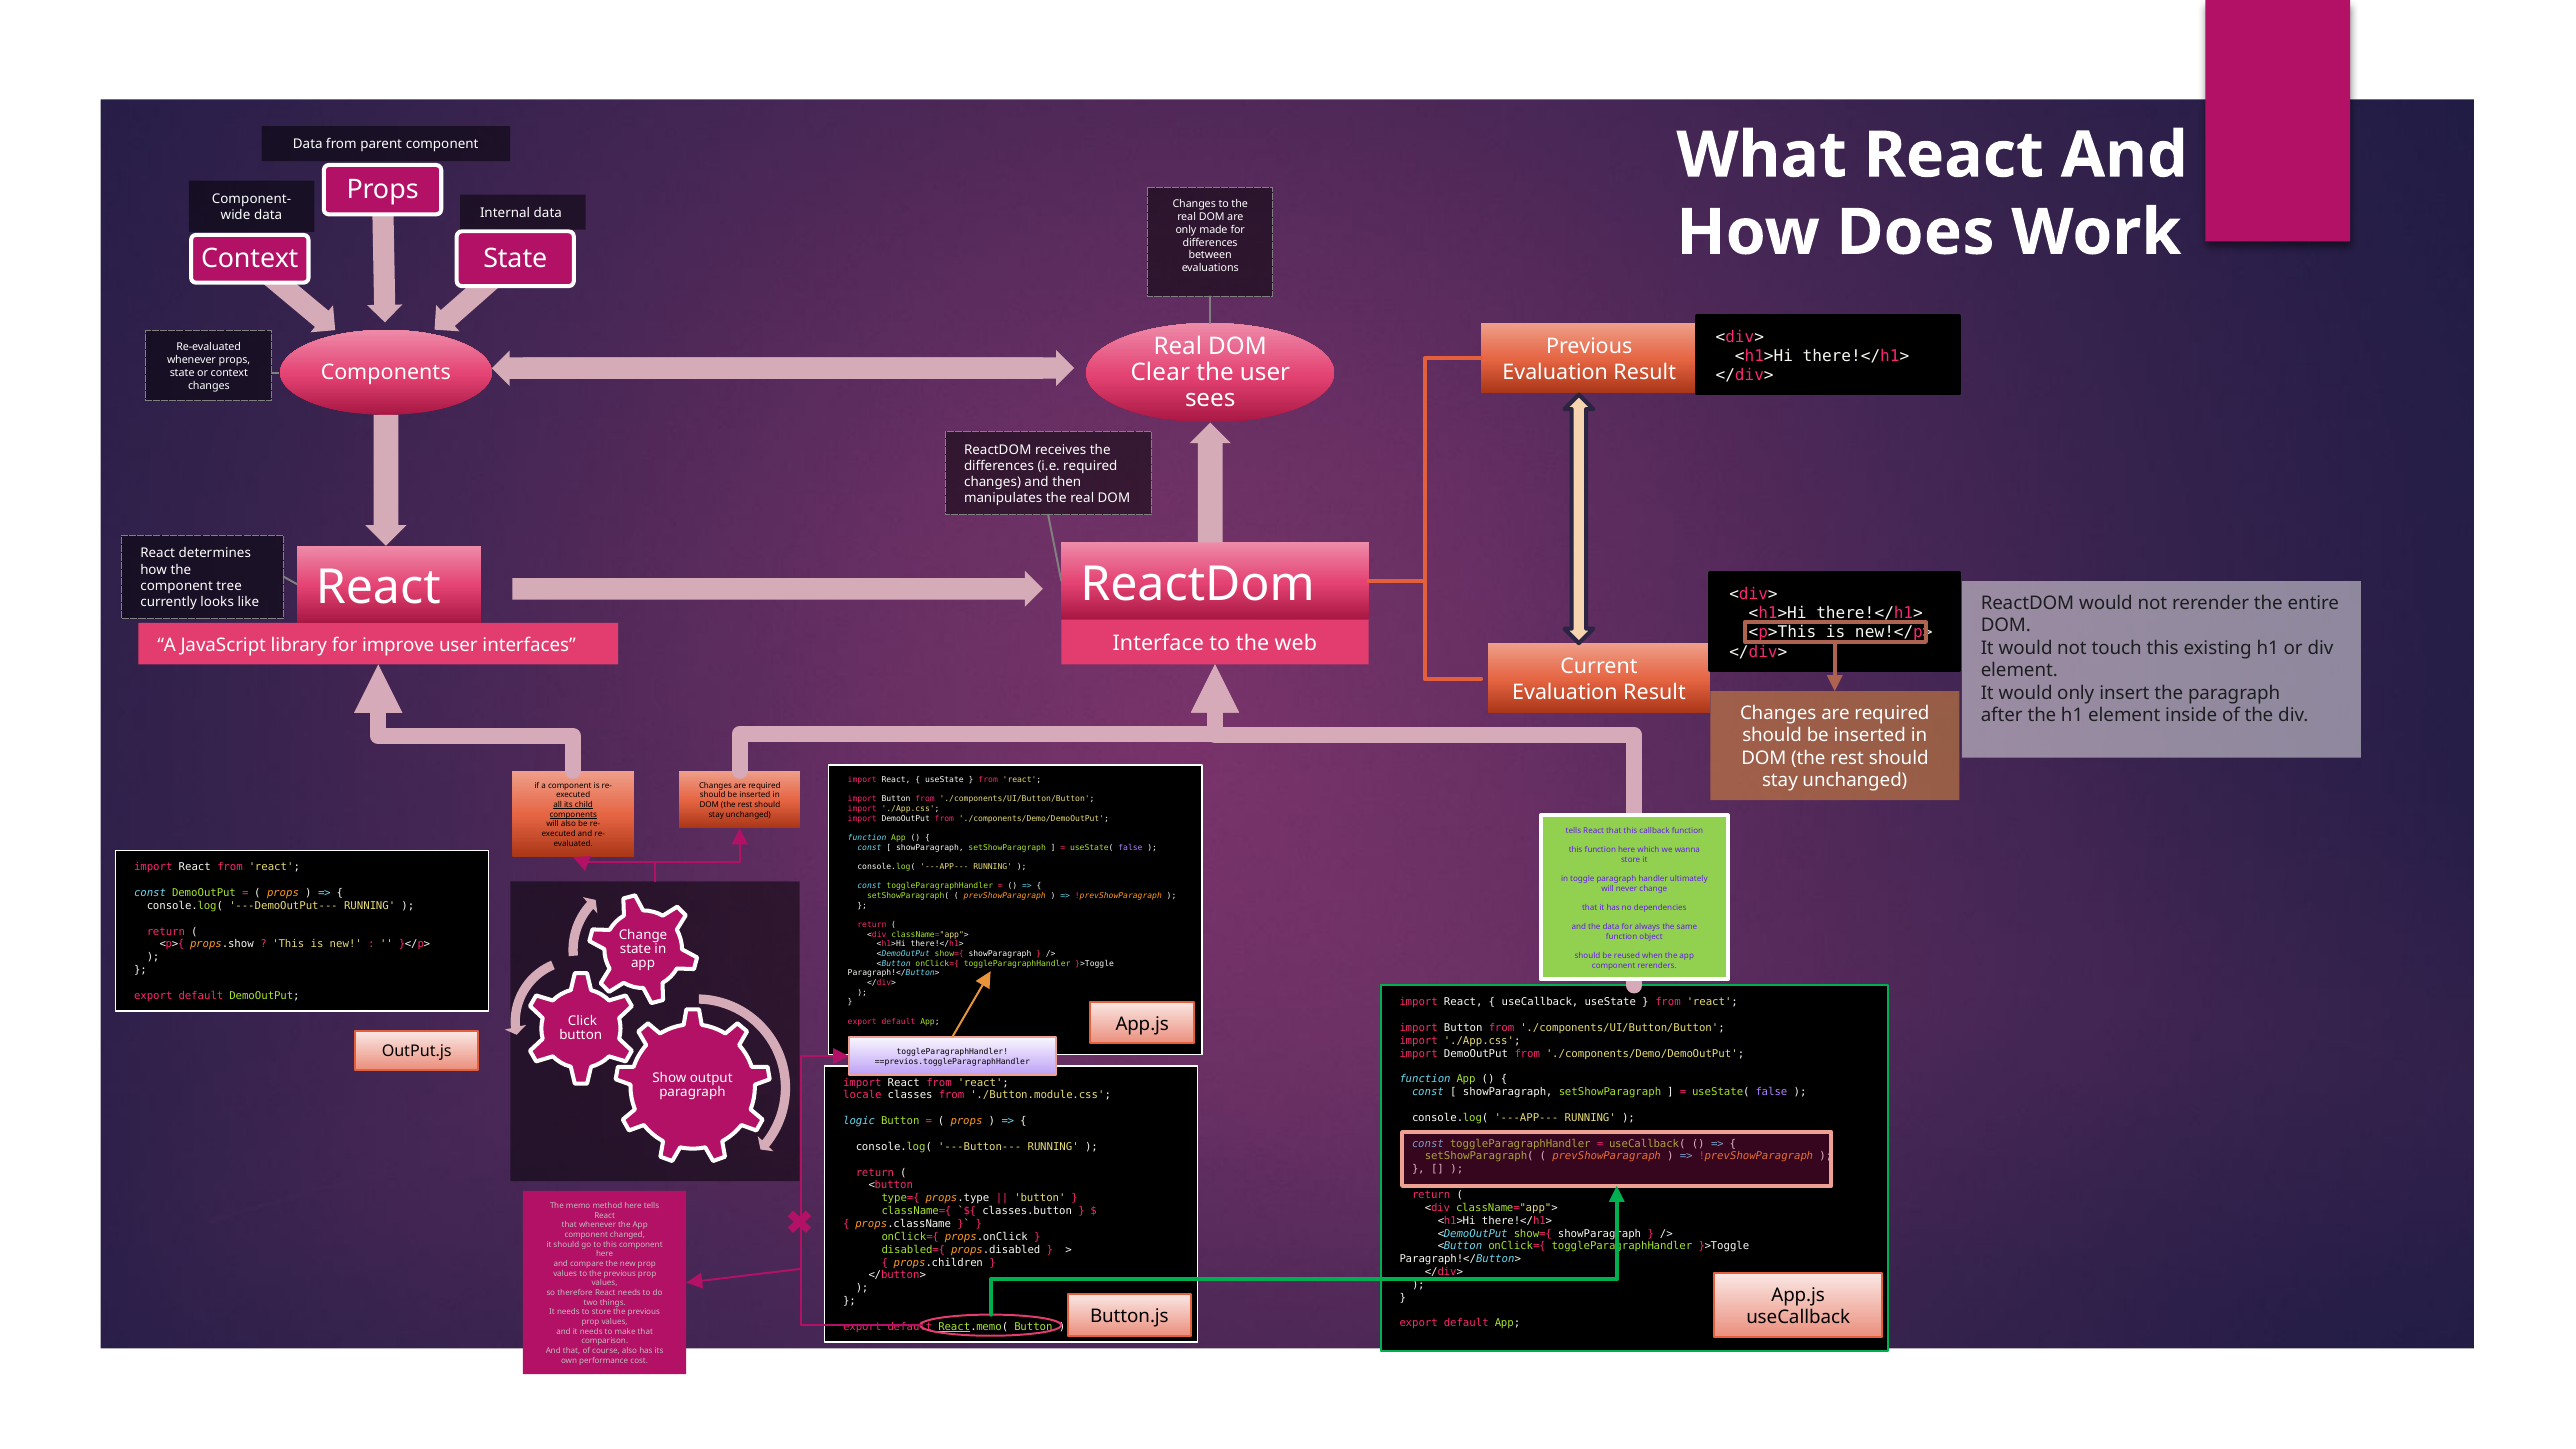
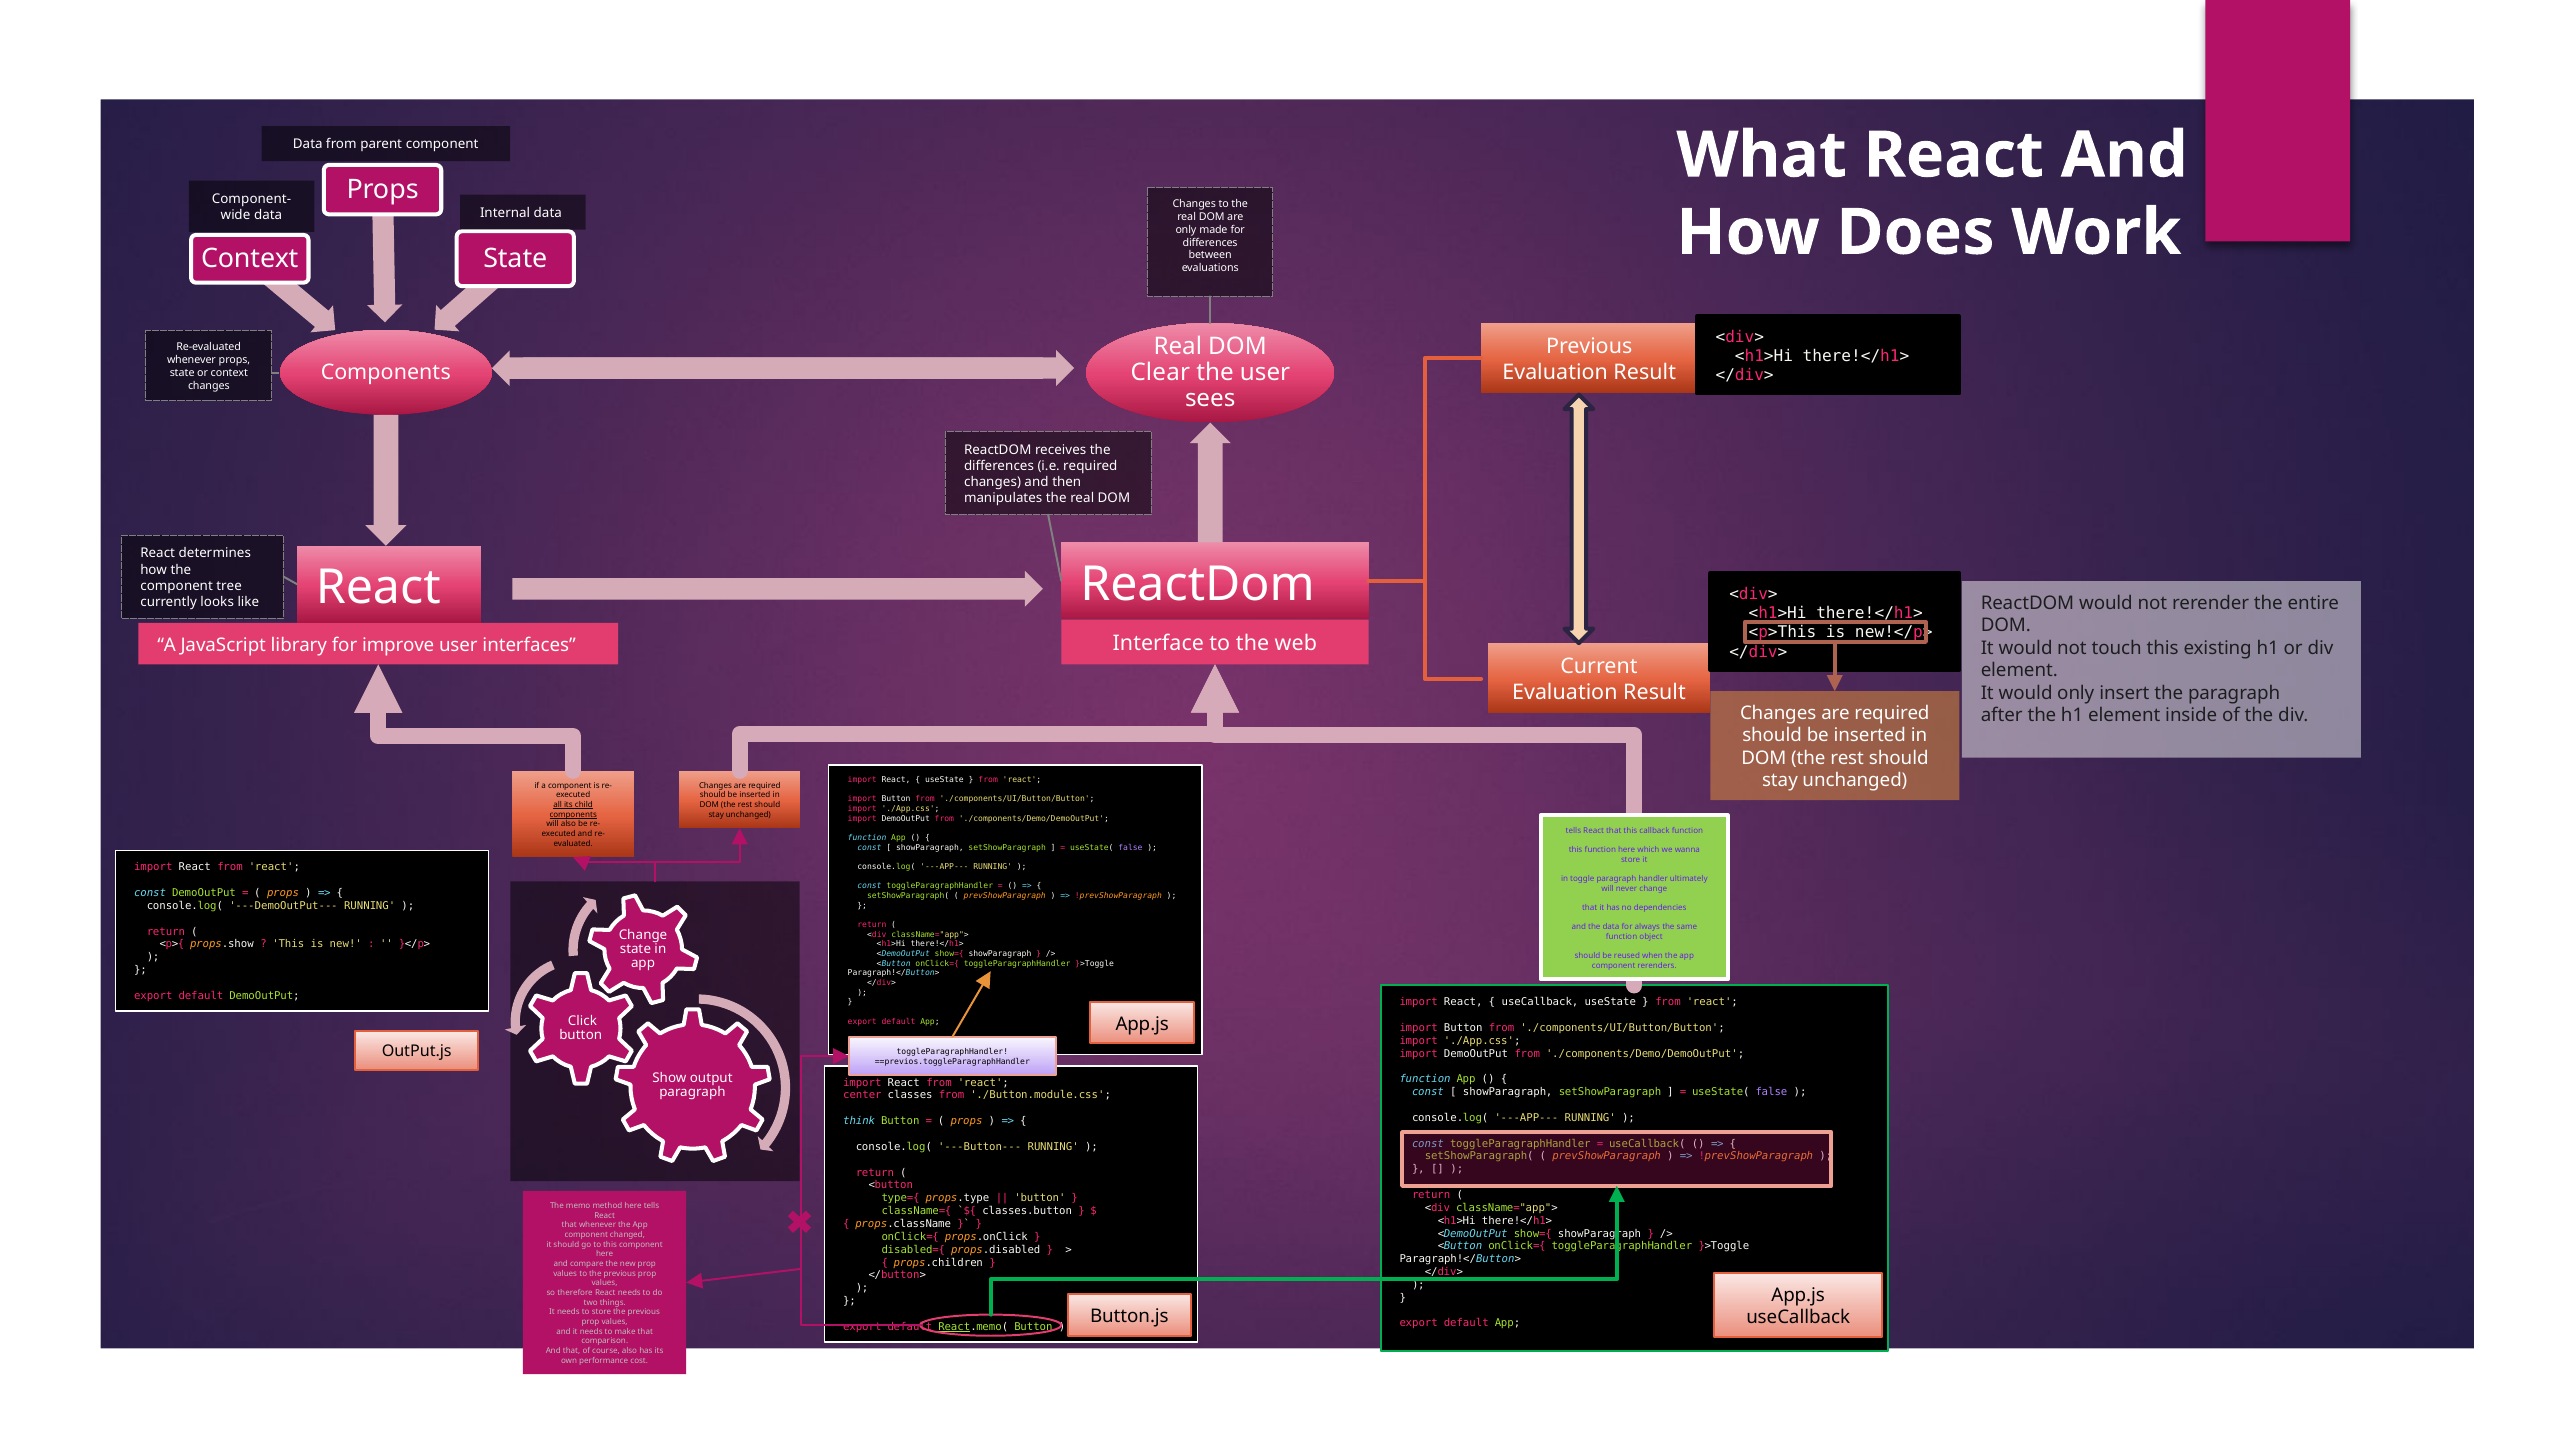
locale: locale -> center (862, 1095)
logic: logic -> think (859, 1121)
